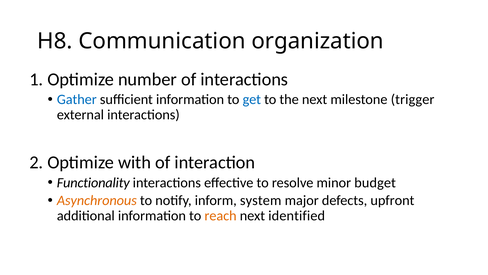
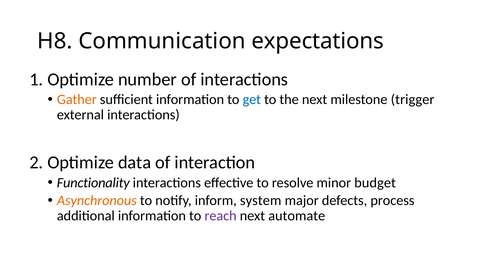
organization: organization -> expectations (318, 41)
Gather colour: blue -> orange (77, 99)
with: with -> data (135, 162)
upfront: upfront -> process (392, 200)
reach colour: orange -> purple (221, 216)
identified: identified -> automate (297, 216)
